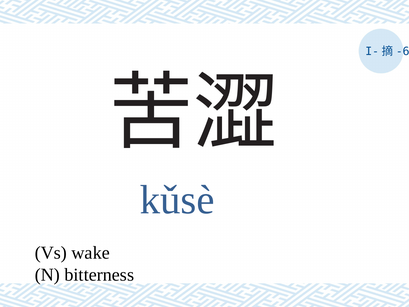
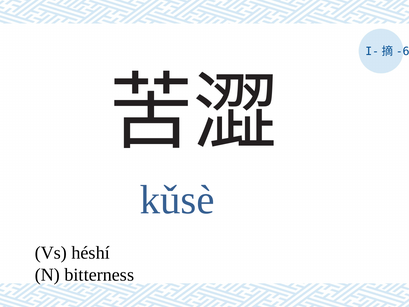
wake: wake -> héshí (91, 253)
